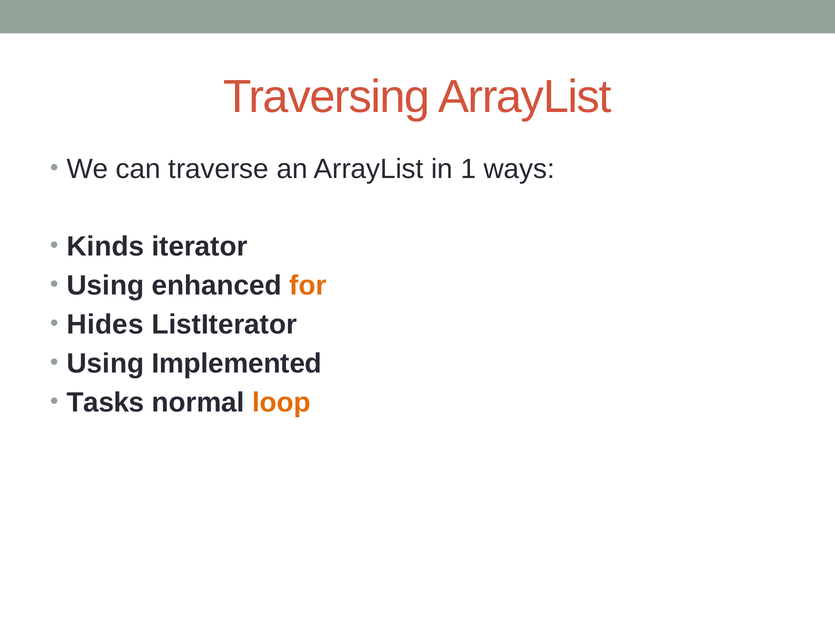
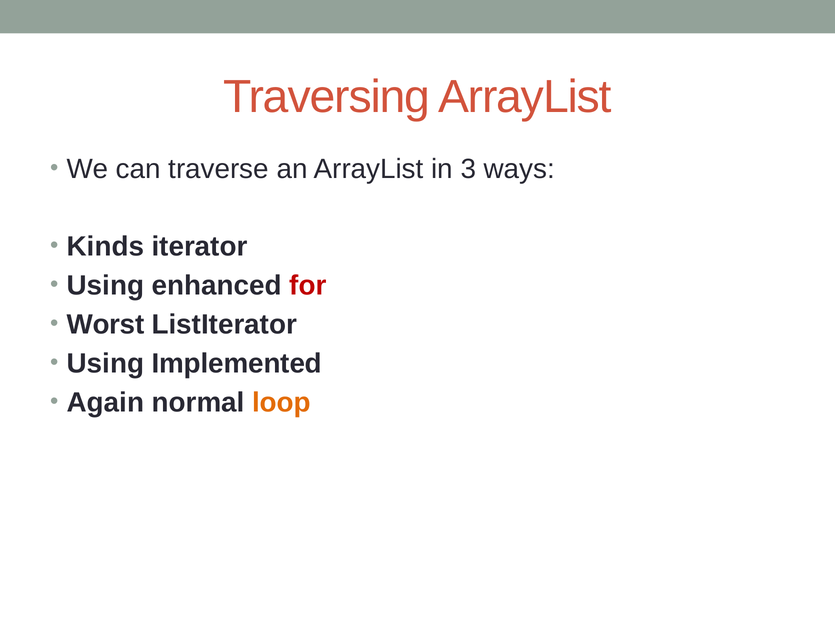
1: 1 -> 3 (468, 169)
for colour: orange -> red (308, 286)
Hides: Hides -> Worst (106, 325)
Tasks: Tasks -> Again (105, 403)
